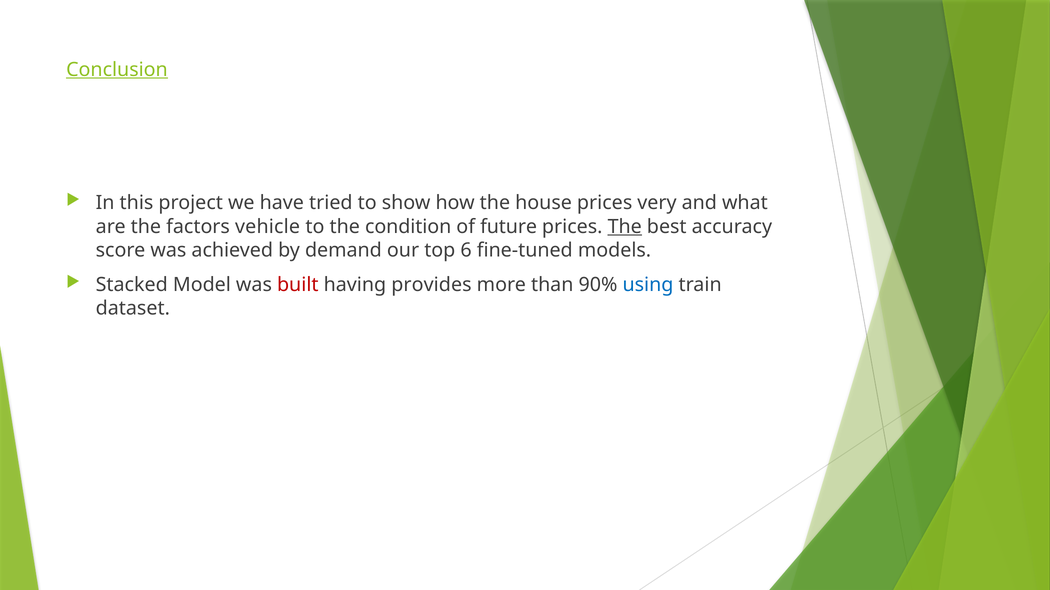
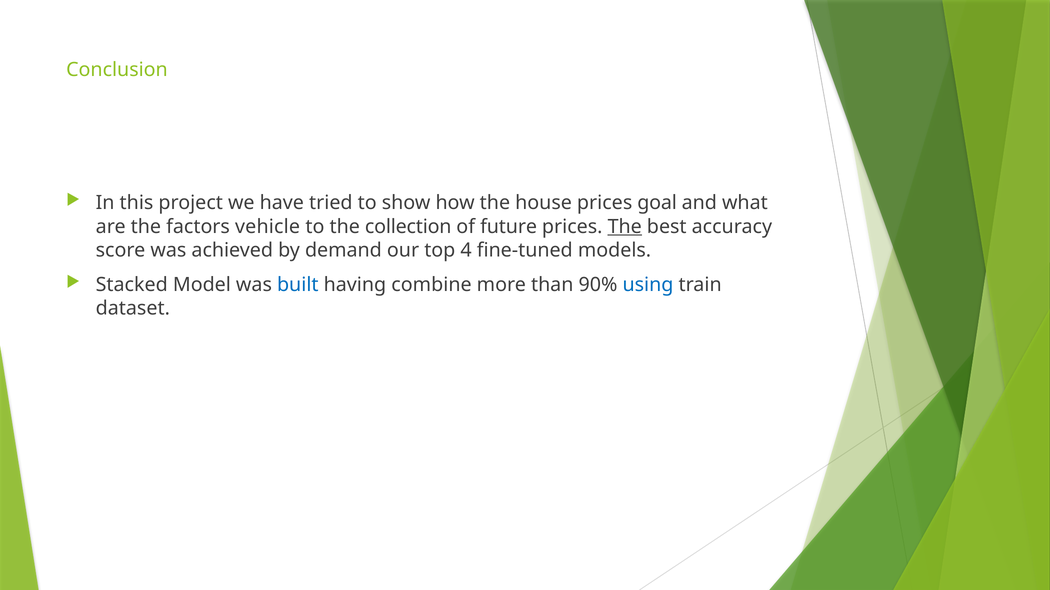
Conclusion underline: present -> none (117, 70)
very: very -> goal (657, 203)
condition: condition -> collection (408, 227)
6: 6 -> 4 (466, 250)
built colour: red -> blue (298, 285)
provides: provides -> combine (431, 285)
